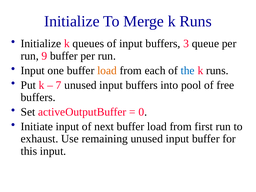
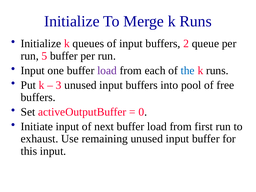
3: 3 -> 2 (186, 44)
9: 9 -> 5 (44, 56)
load colour: orange -> purple (107, 71)
7: 7 -> 3 (59, 85)
